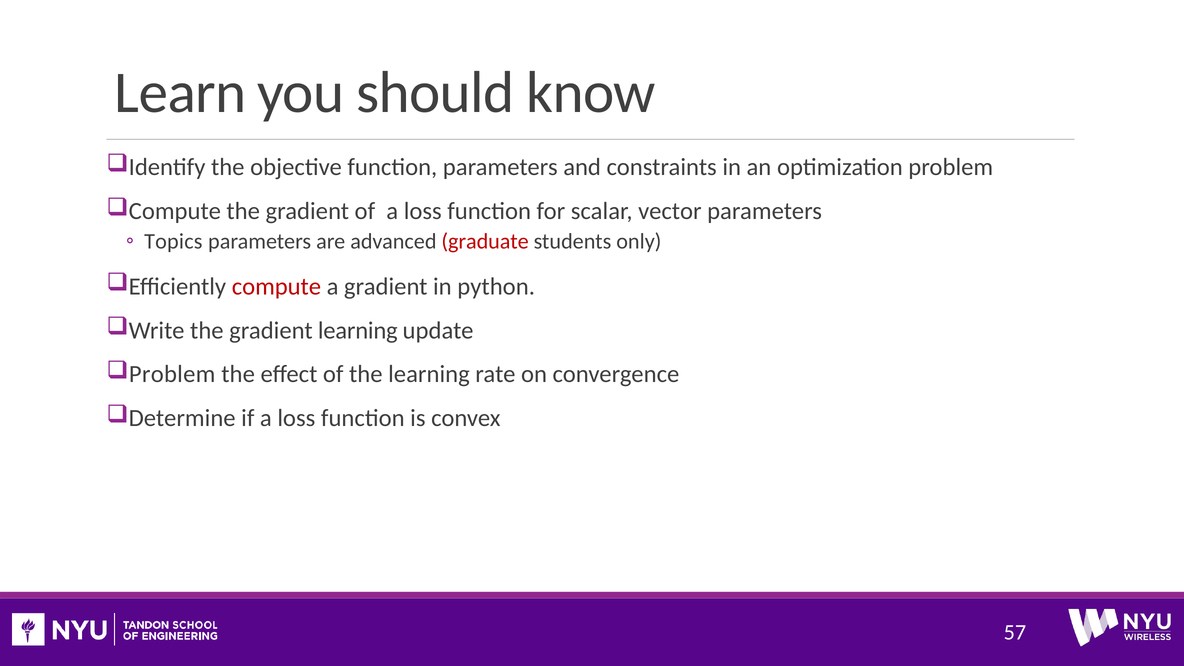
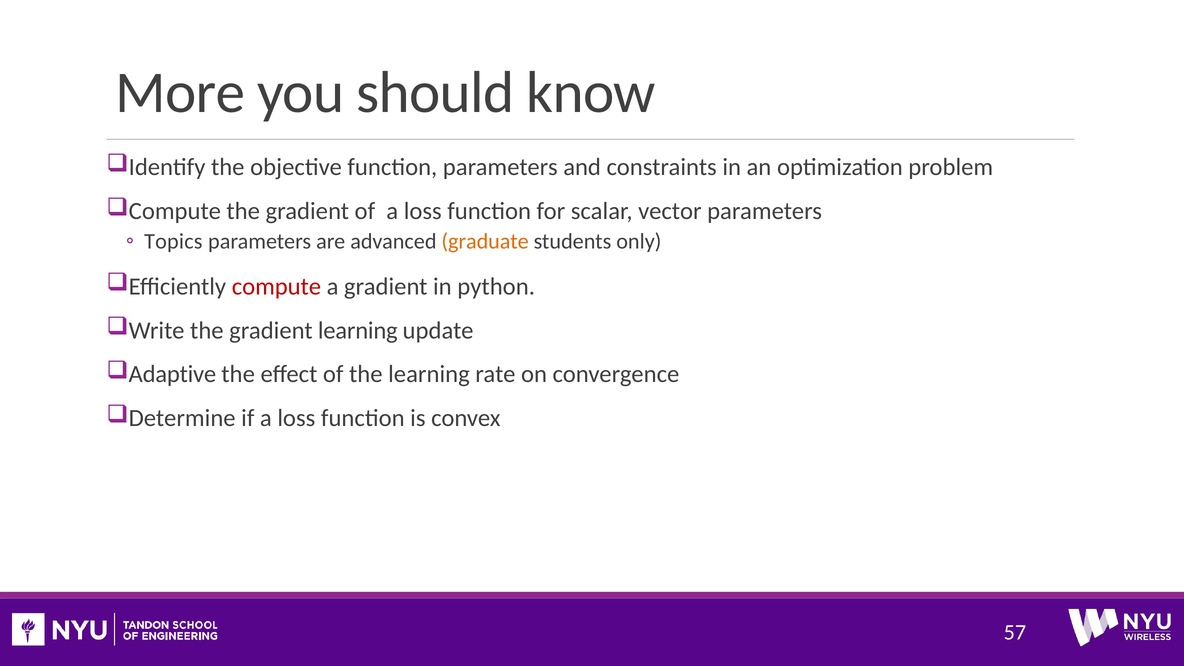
Learn: Learn -> More (180, 93)
graduate colour: red -> orange (485, 241)
Problem: Problem -> Adaptive (172, 374)
